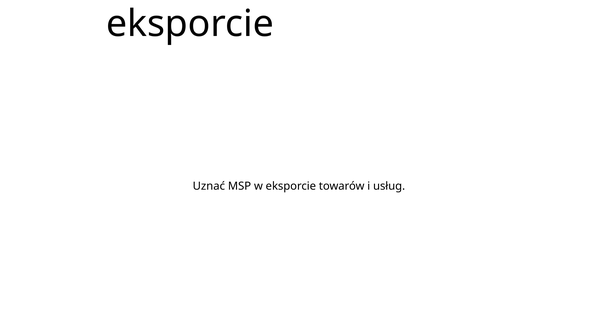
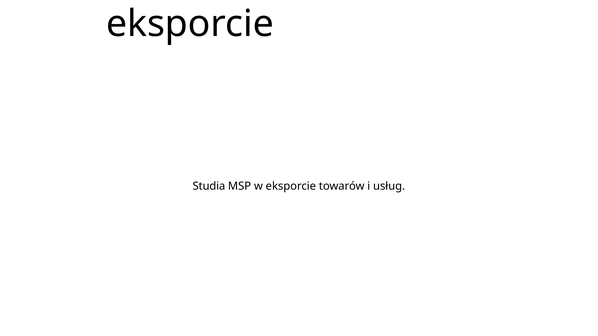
Uznać: Uznać -> Studia (209, 186)
